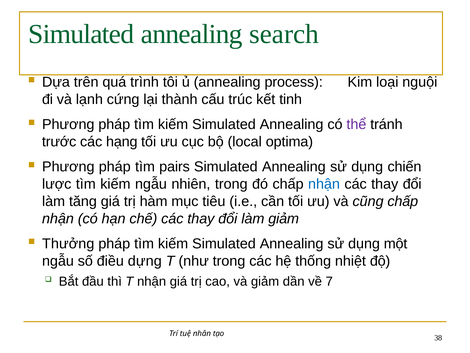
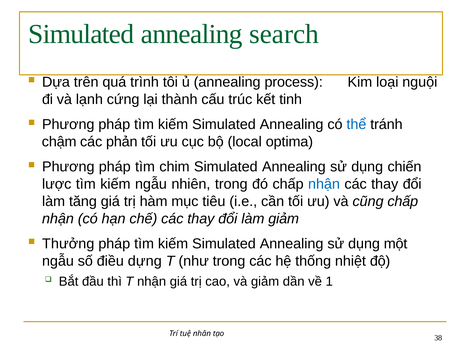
thể colour: purple -> blue (356, 124)
trước: trước -> chậm (59, 142)
hạng: hạng -> phản (122, 142)
pairs: pairs -> chim (174, 167)
7: 7 -> 1 (329, 281)
